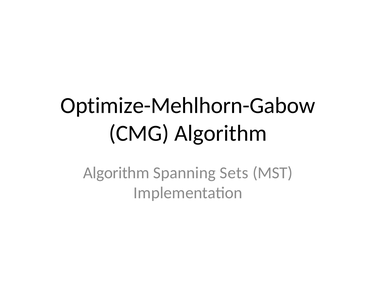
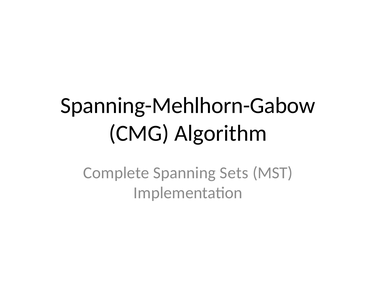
Optimize-Mehlhorn-Gabow: Optimize-Mehlhorn-Gabow -> Spanning-Mehlhorn-Gabow (188, 106)
Algorithm: Algorithm -> Complete (116, 173)
